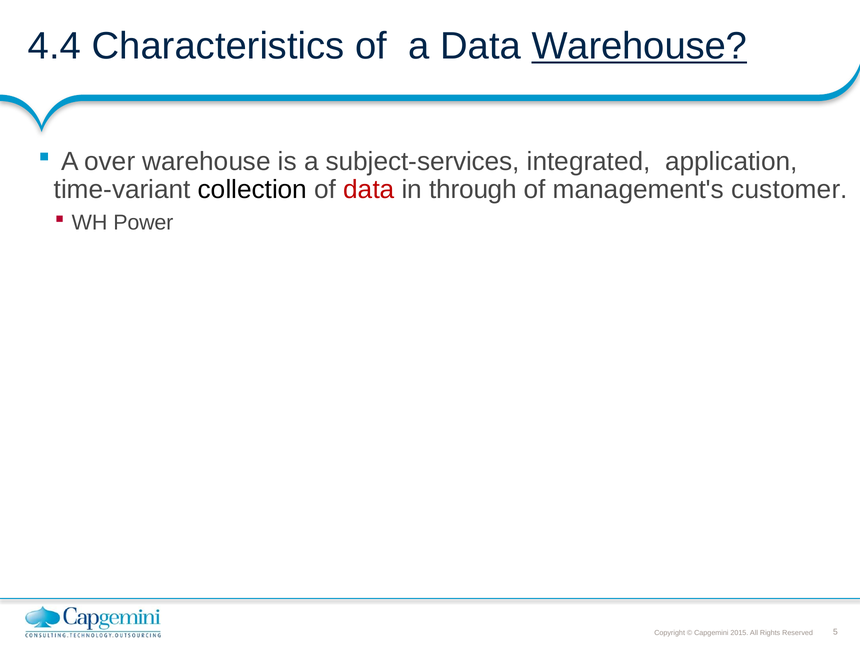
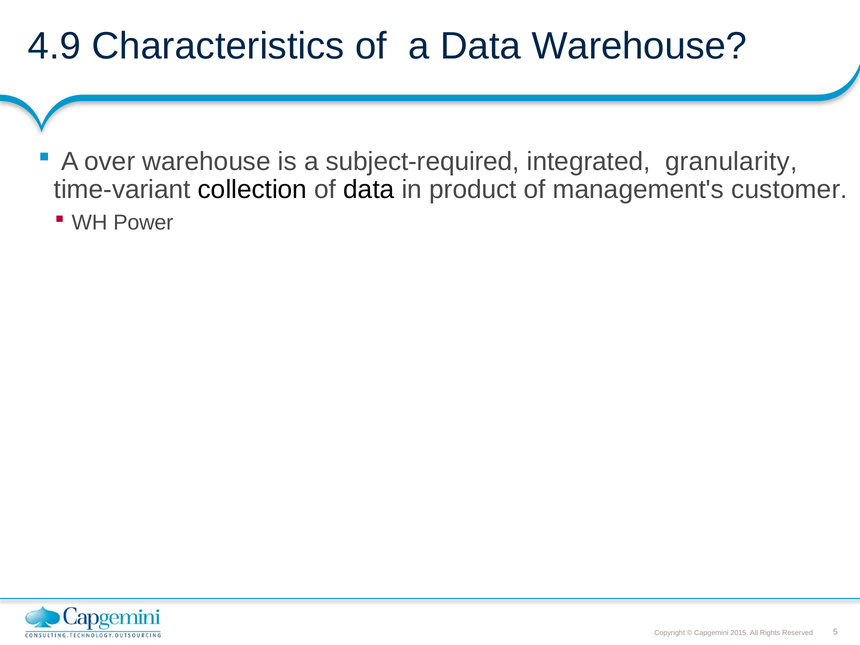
4.4: 4.4 -> 4.9 (55, 46)
Warehouse underline: present -> none (639, 46)
subject-services: subject-services -> subject-required (423, 161)
application: application -> granularity (731, 161)
data colour: red -> black (369, 190)
through: through -> product (473, 190)
